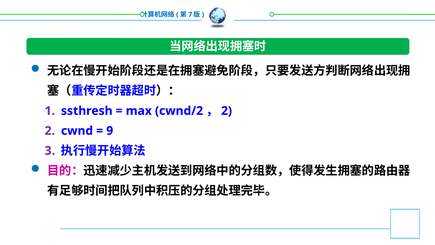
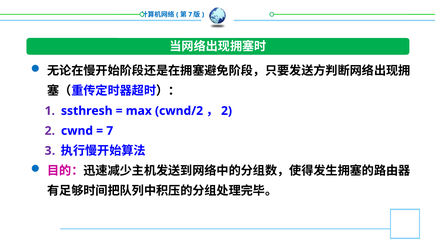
9: 9 -> 7 (110, 131)
